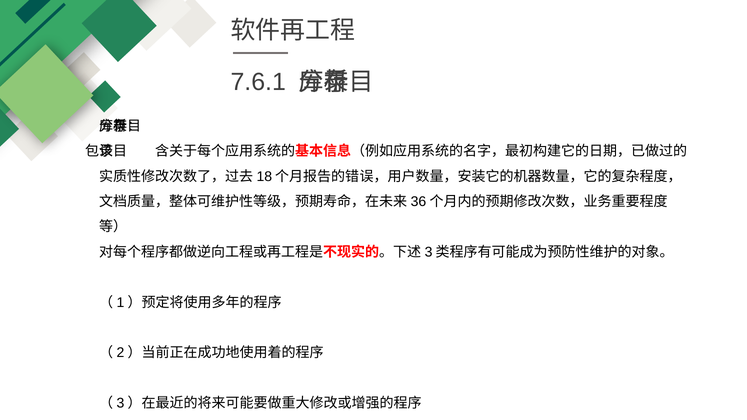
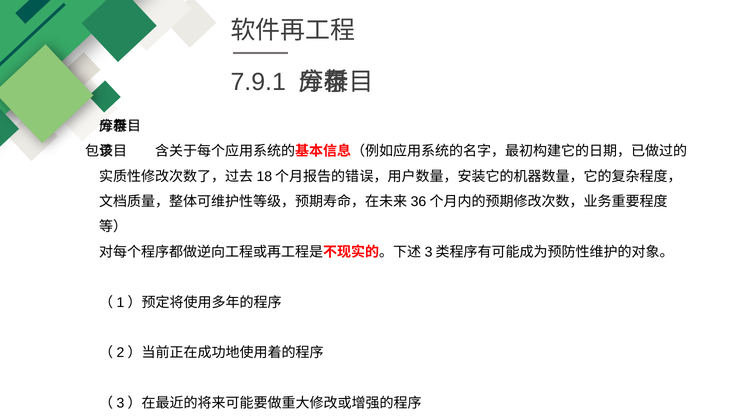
7.6.1: 7.6.1 -> 7.9.1 (258, 82)
